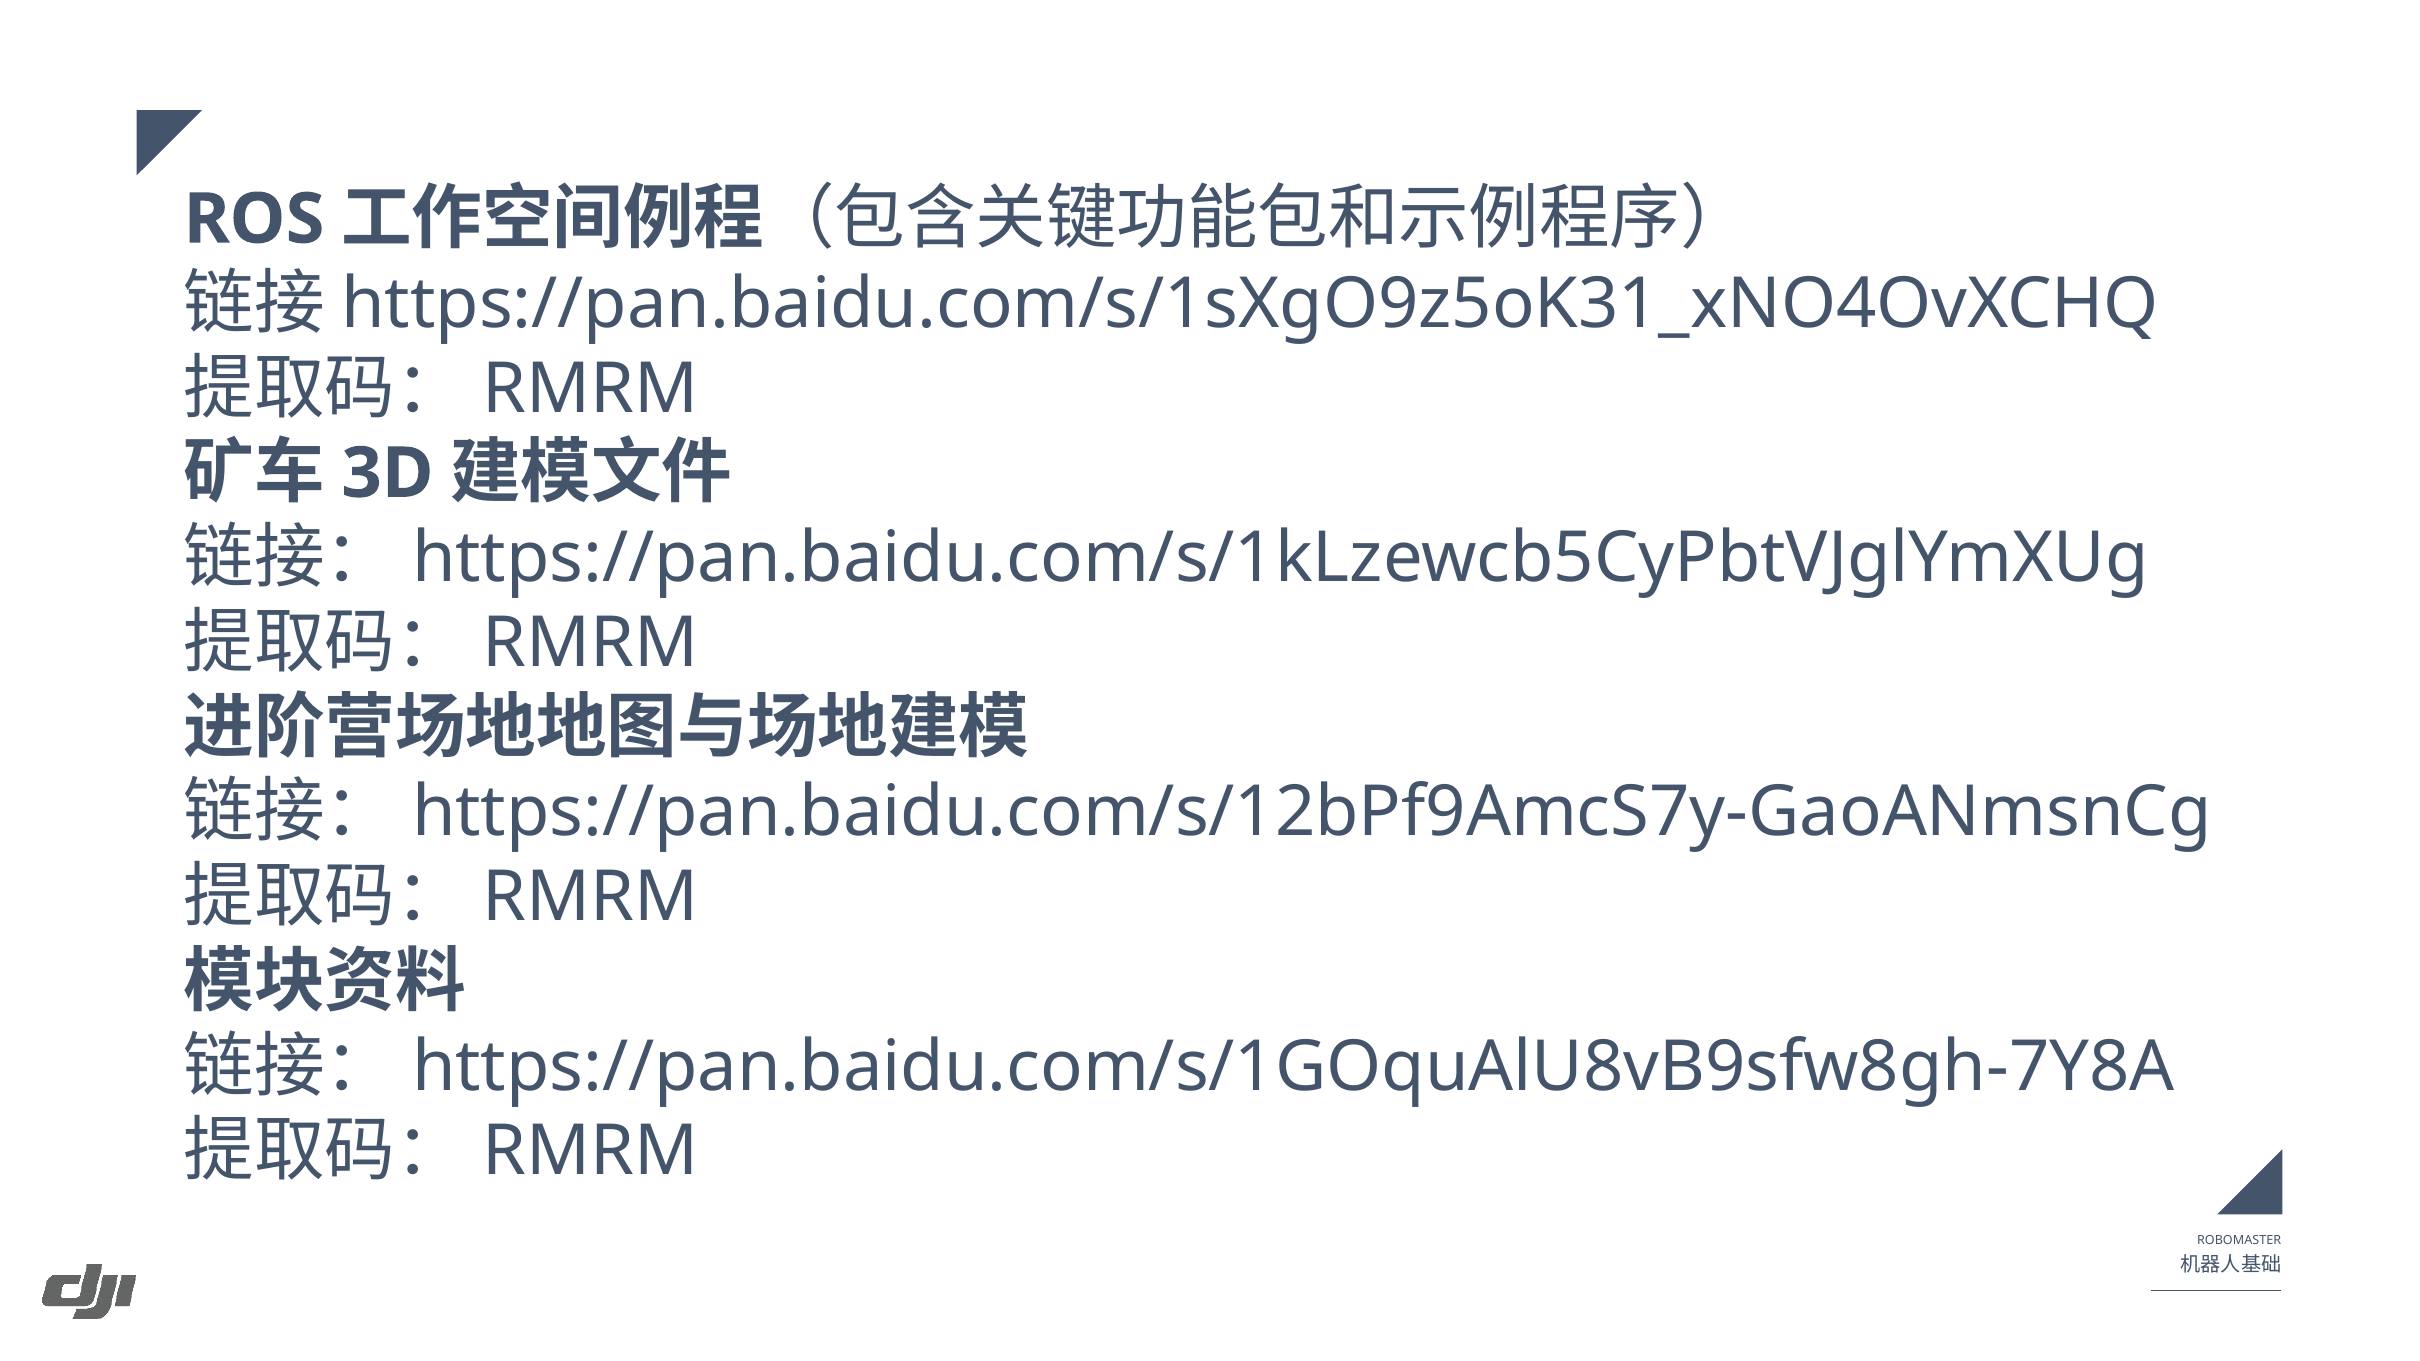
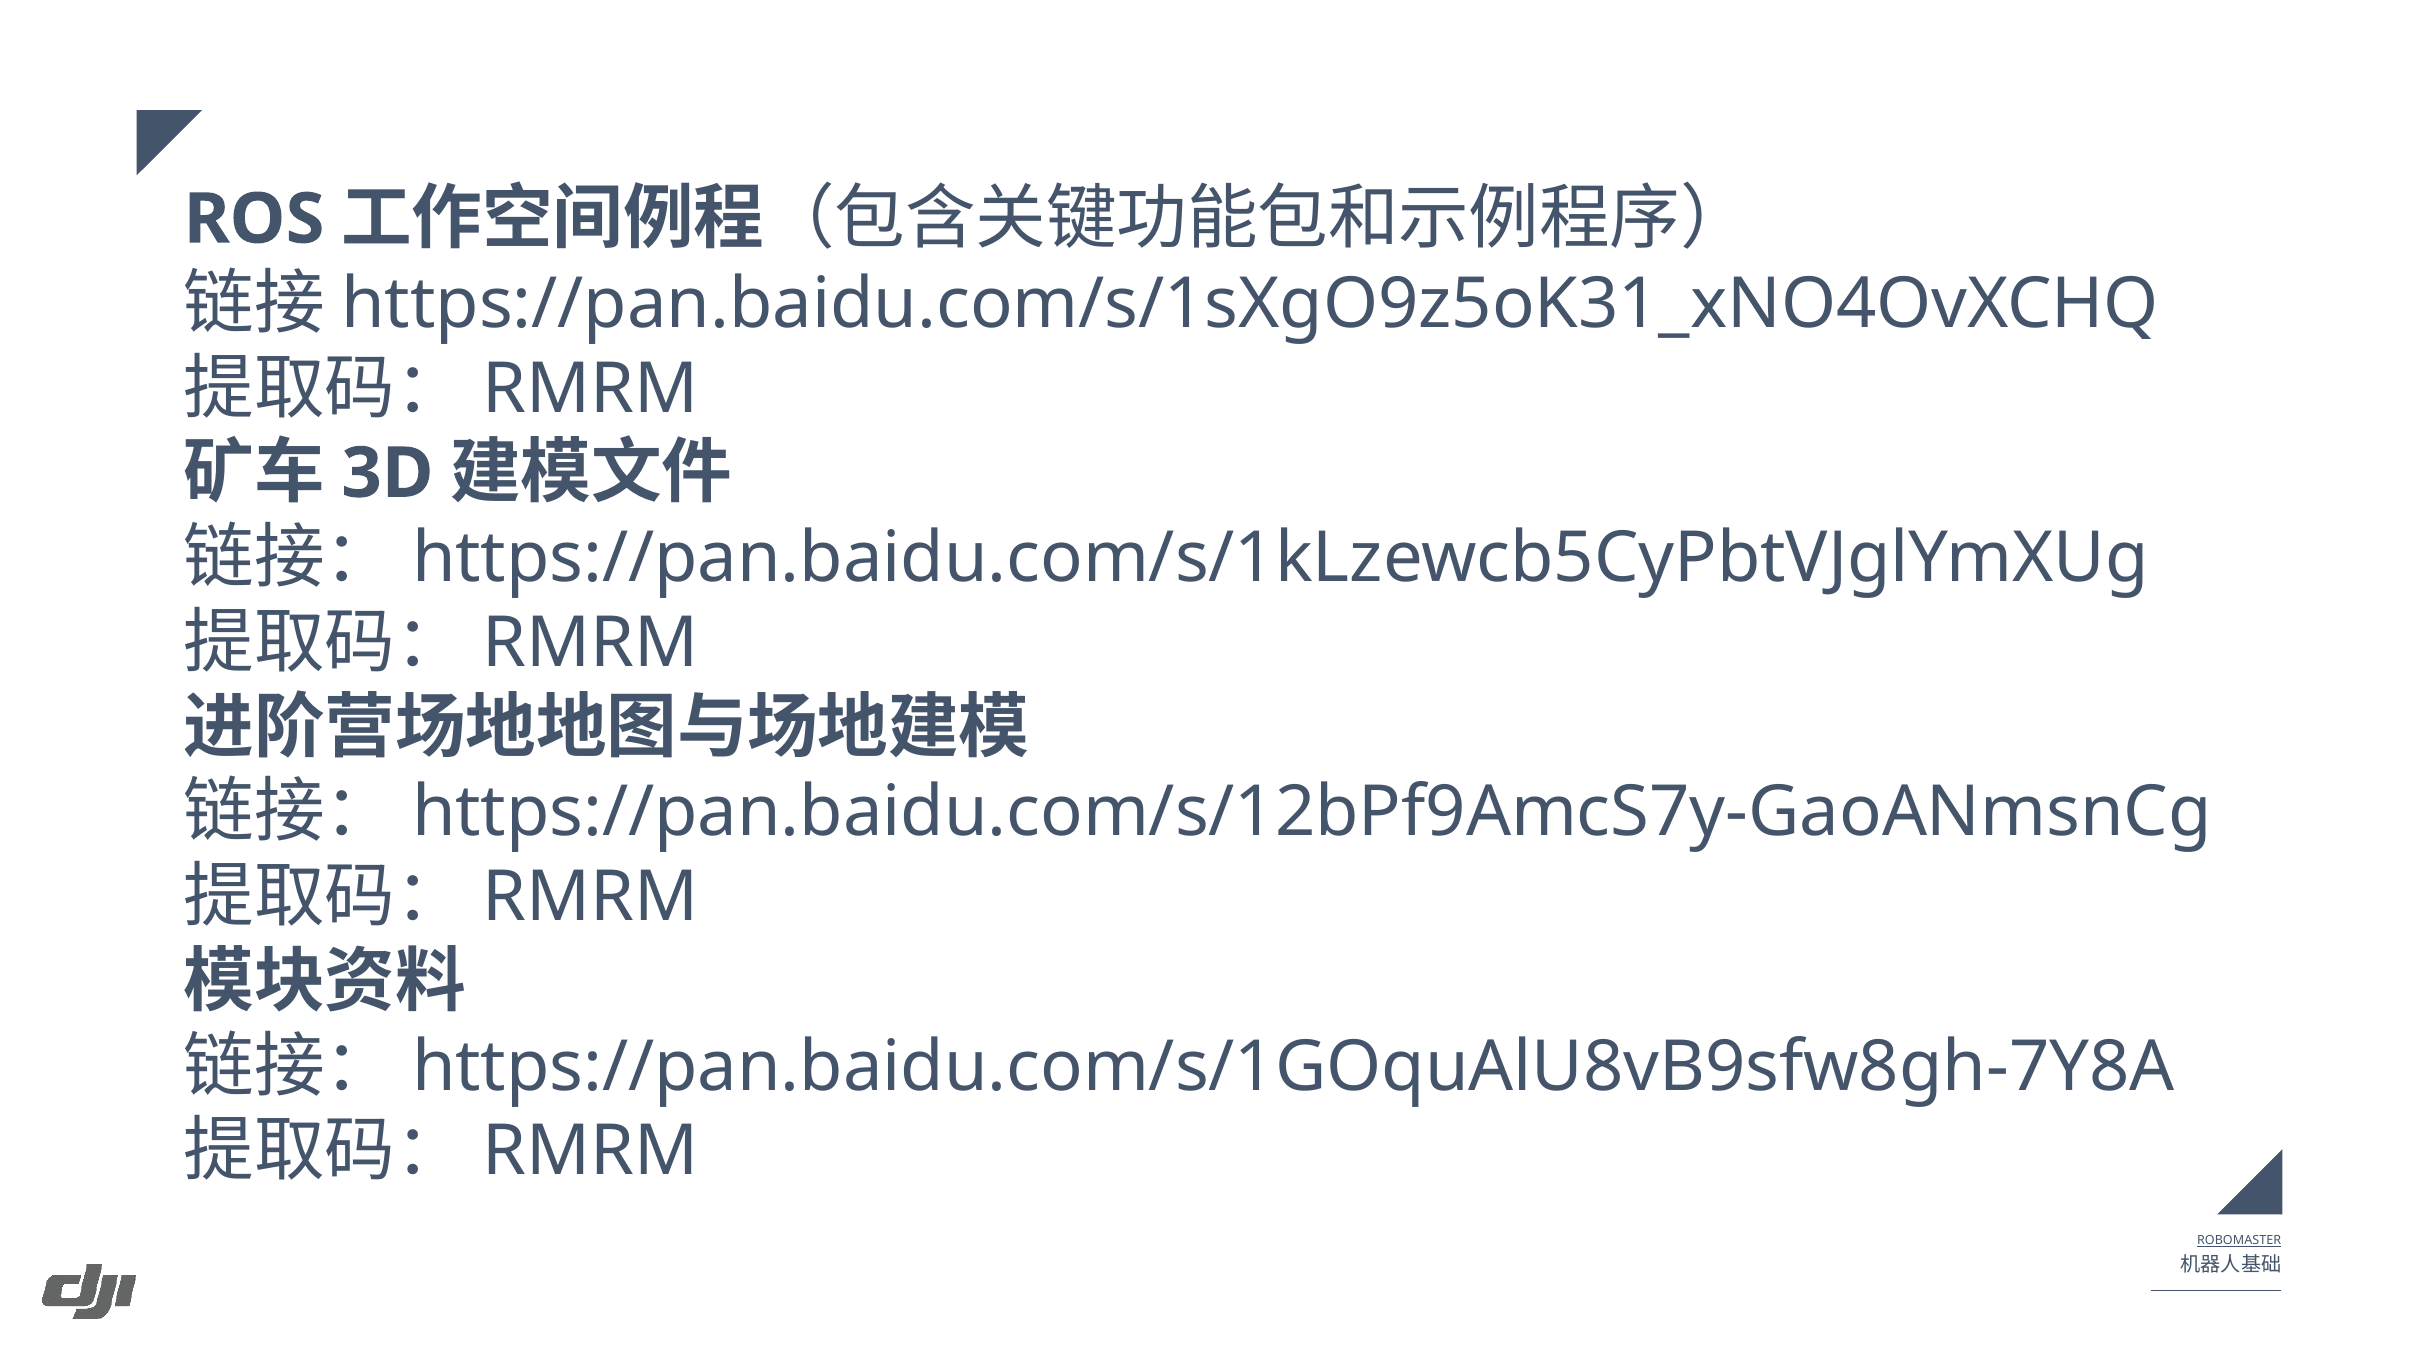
ROBOMASTER underline: none -> present (2239, 1241)
